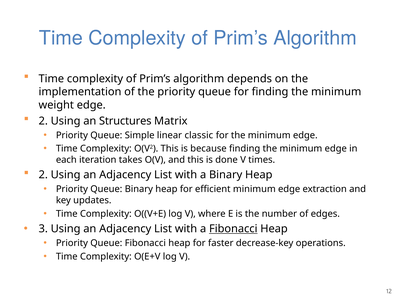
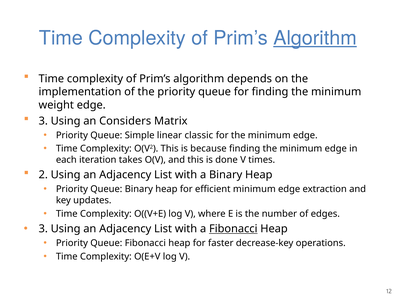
Algorithm underline: none -> present (315, 38)
2: 2 -> 3 (43, 121)
Structures: Structures -> Considers (125, 121)
